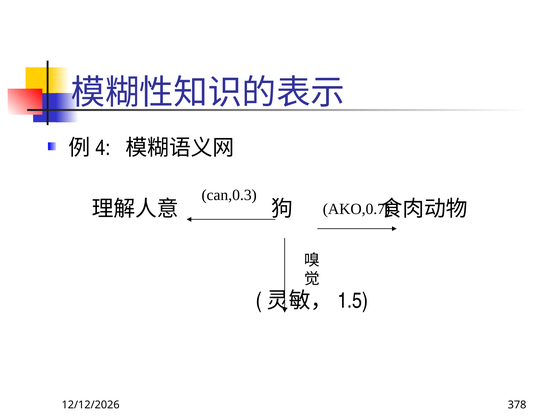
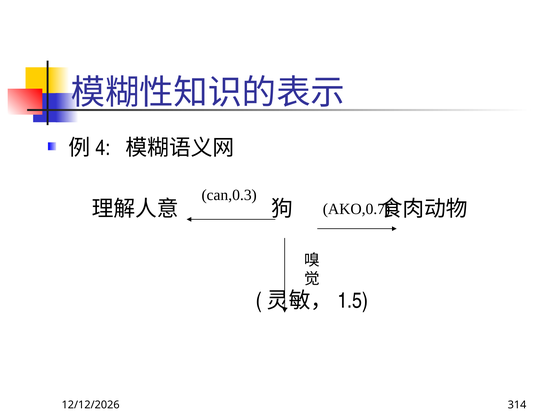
378: 378 -> 314 (517, 405)
